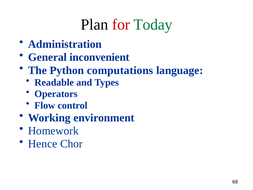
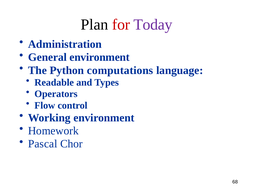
Today colour: green -> purple (153, 24)
General inconvenient: inconvenient -> environment (100, 57)
Hence: Hence -> Pascal (43, 144)
